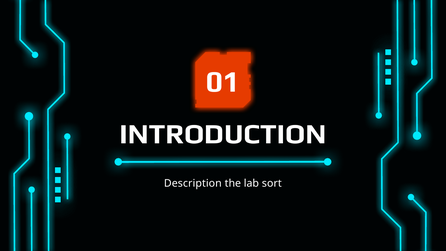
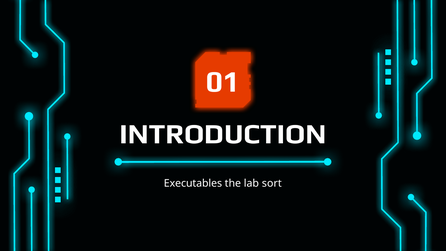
Description: Description -> Executables (193, 183)
